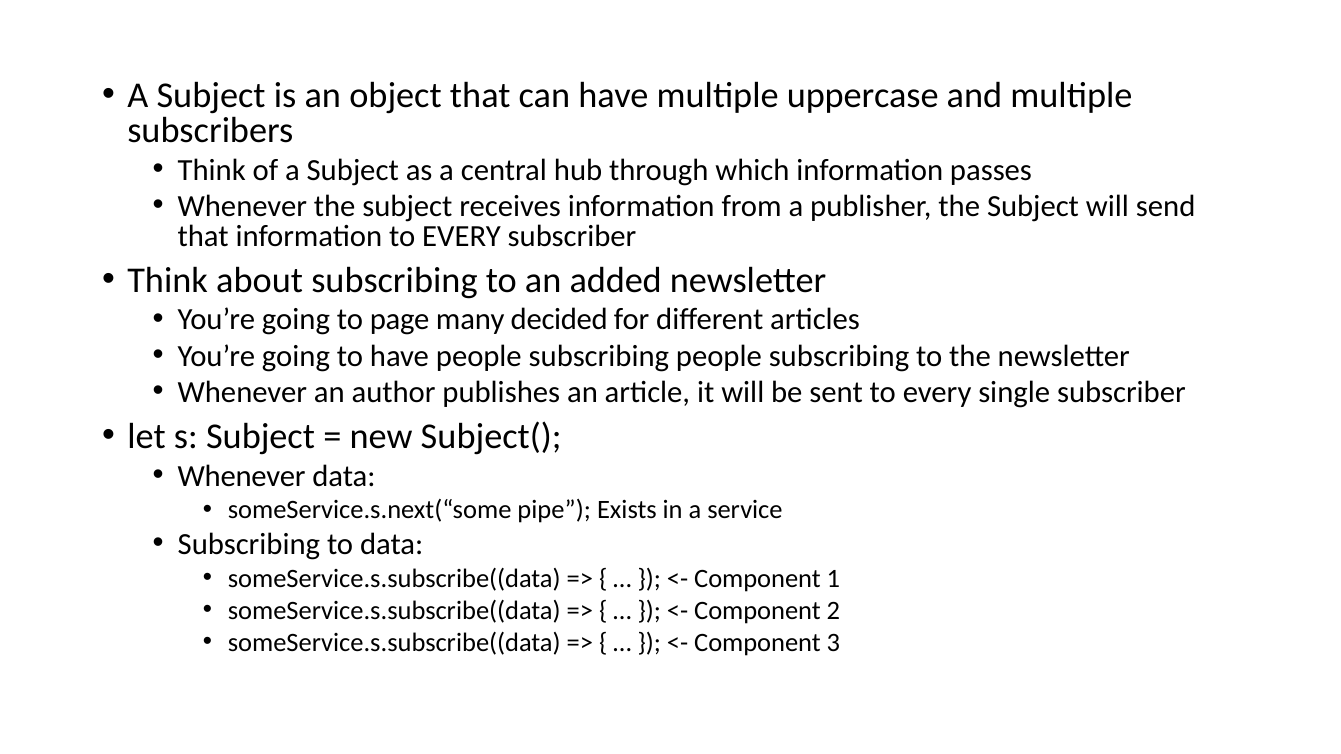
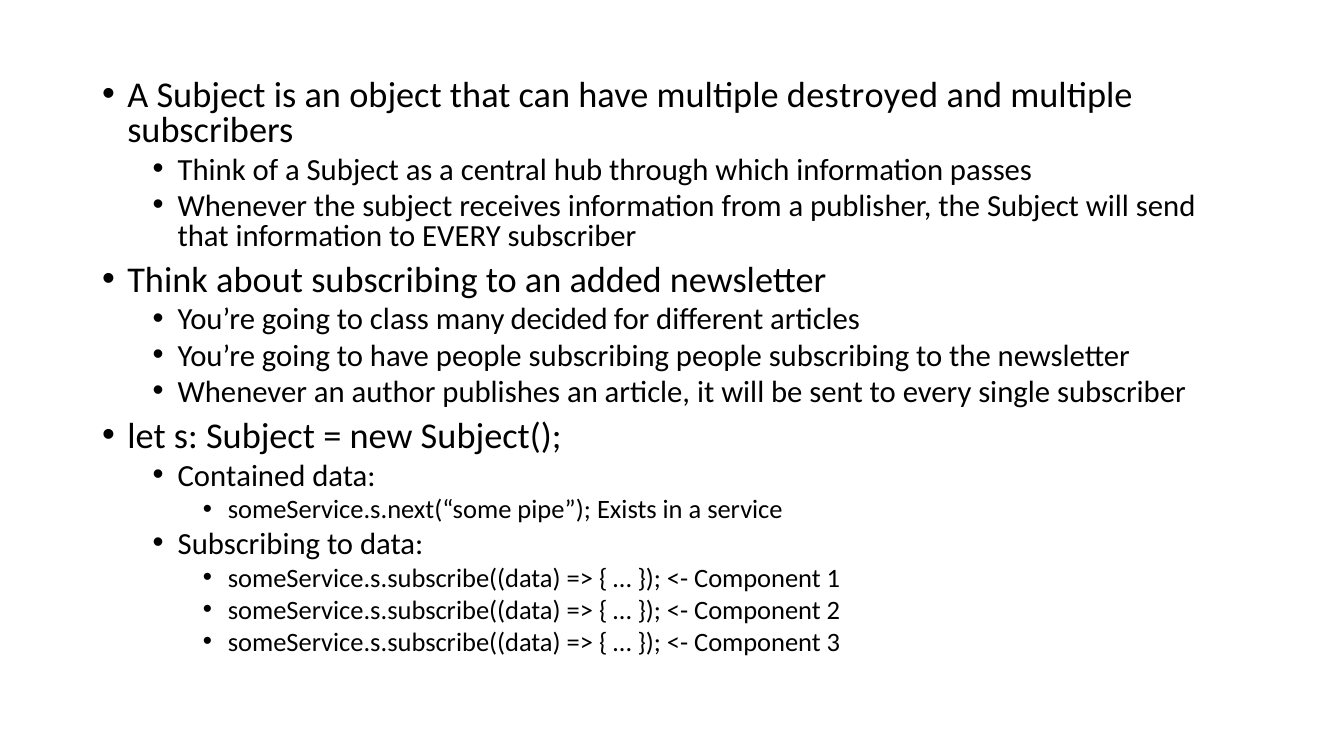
uppercase: uppercase -> destroyed (862, 96)
page: page -> class (399, 320)
Whenever: Whenever -> Contained (242, 476)
